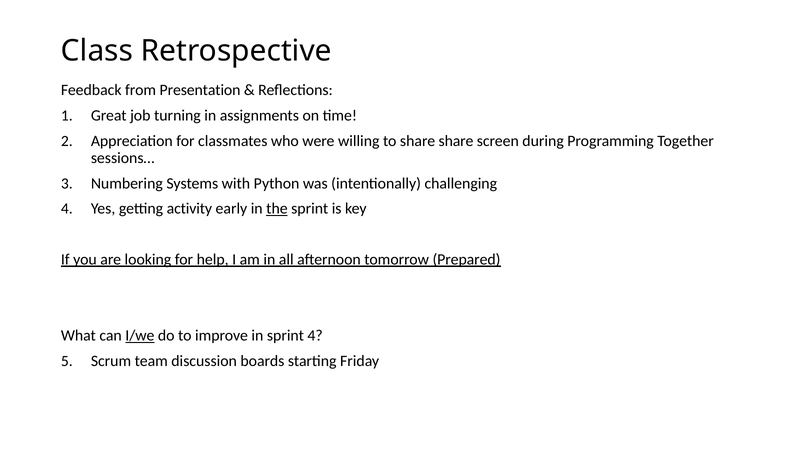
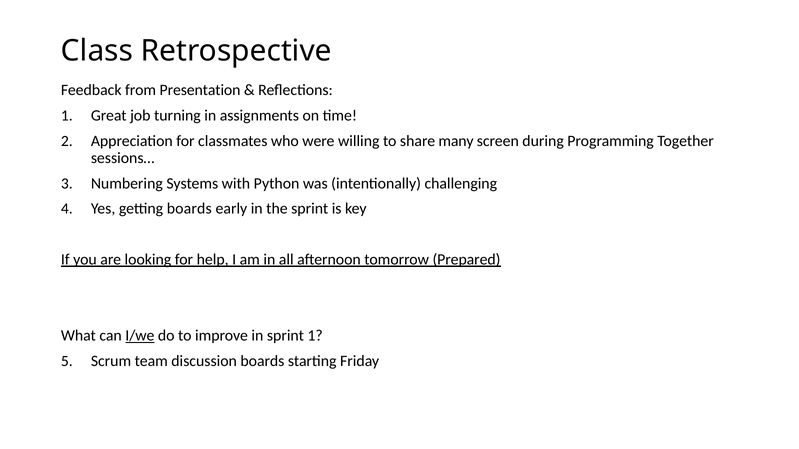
share share: share -> many (456, 141)
getting activity: activity -> boards (189, 209)
the underline: present -> none (277, 209)
sprint 4: 4 -> 1 (315, 336)
